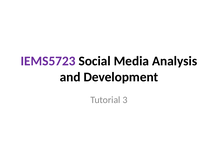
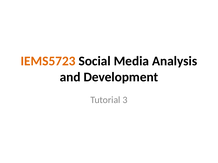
IEMS5723 colour: purple -> orange (48, 61)
